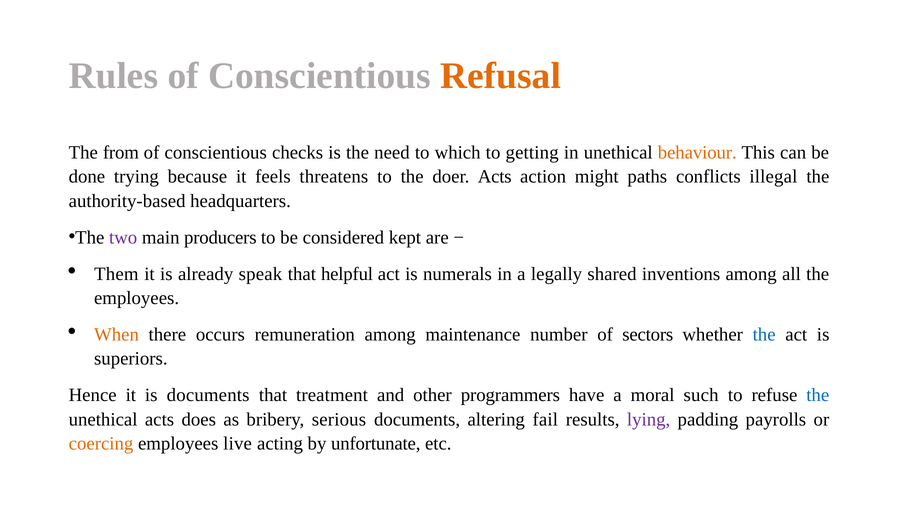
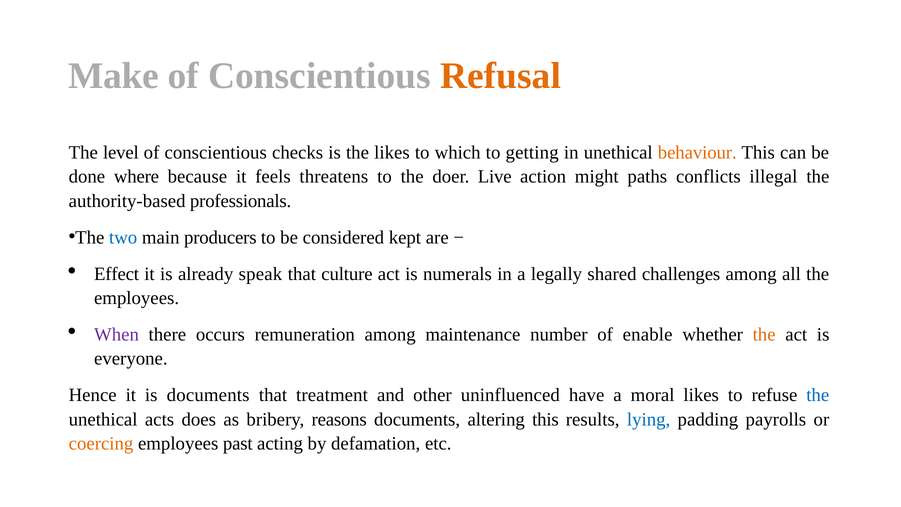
Rules: Rules -> Make (114, 76)
from: from -> level (121, 152)
the need: need -> likes (392, 152)
trying: trying -> where (137, 177)
doer Acts: Acts -> Live (495, 177)
headquarters: headquarters -> professionals (241, 201)
two colour: purple -> blue (123, 237)
Them: Them -> Effect (117, 274)
helpful: helpful -> culture (347, 274)
inventions: inventions -> challenges (681, 274)
When colour: orange -> purple (116, 334)
sectors: sectors -> enable (648, 334)
the colour: blue -> orange (764, 334)
superiors: superiors -> everyone (131, 359)
programmers: programmers -> uninfluenced (510, 395)
moral such: such -> likes (701, 395)
serious: serious -> reasons (339, 419)
altering fail: fail -> this (545, 419)
lying colour: purple -> blue (649, 419)
live: live -> past (238, 443)
unfortunate: unfortunate -> defamation (376, 443)
